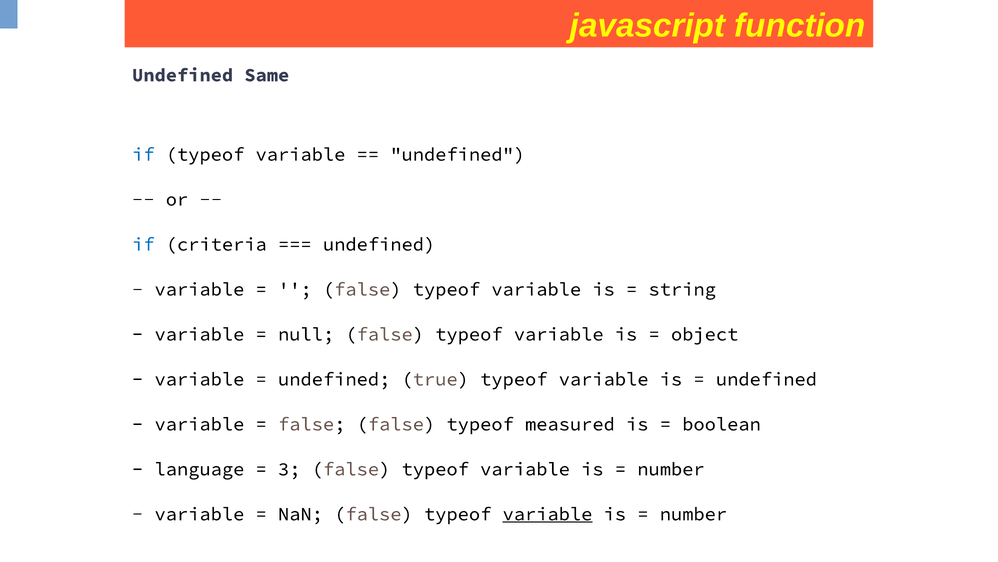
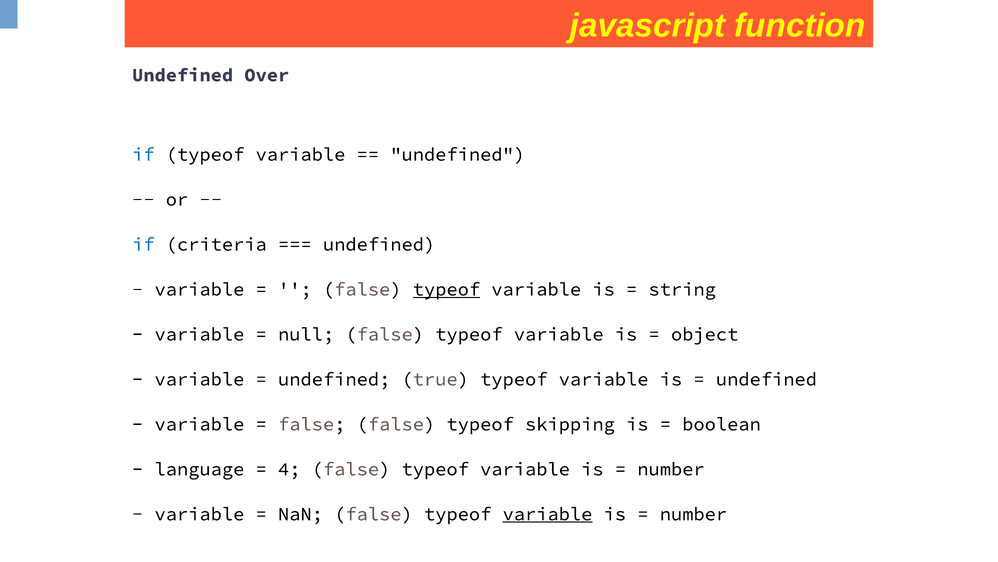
Same: Same -> Over (267, 75)
typeof underline: none -> present (446, 289)
measured: measured -> skipping (570, 424)
3: 3 -> 4 (289, 469)
